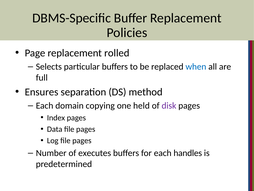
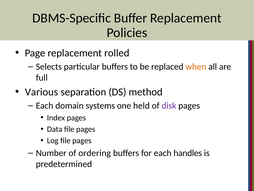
when colour: blue -> orange (196, 67)
Ensures: Ensures -> Various (41, 92)
copying: copying -> systems (100, 105)
executes: executes -> ordering (95, 153)
